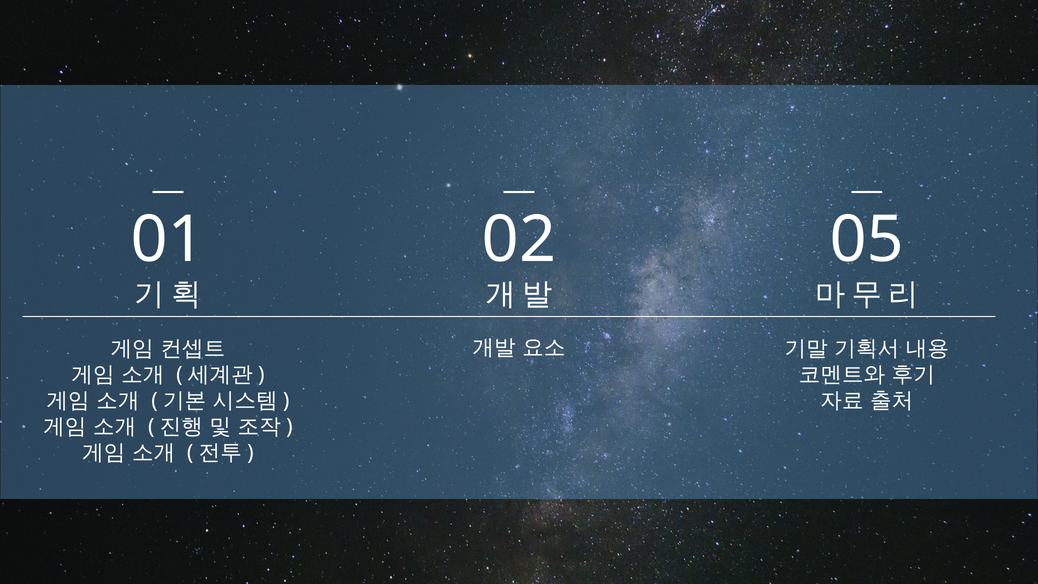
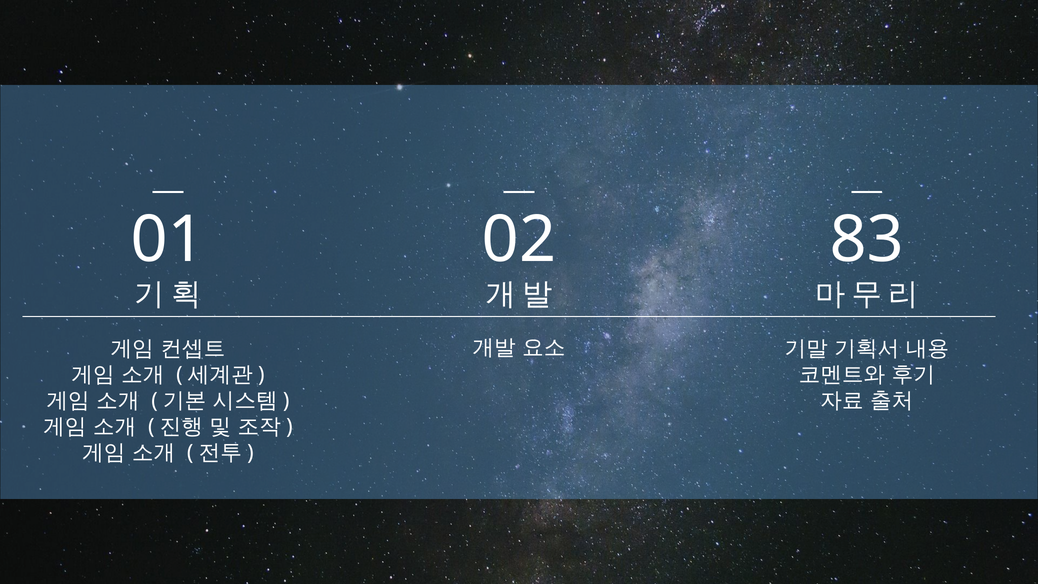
05: 05 -> 83 (867, 240)
